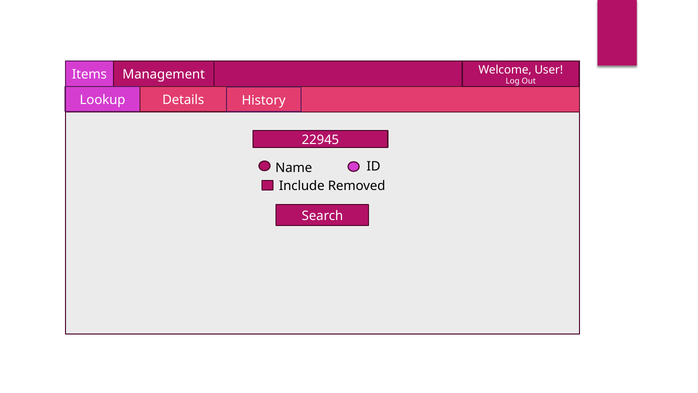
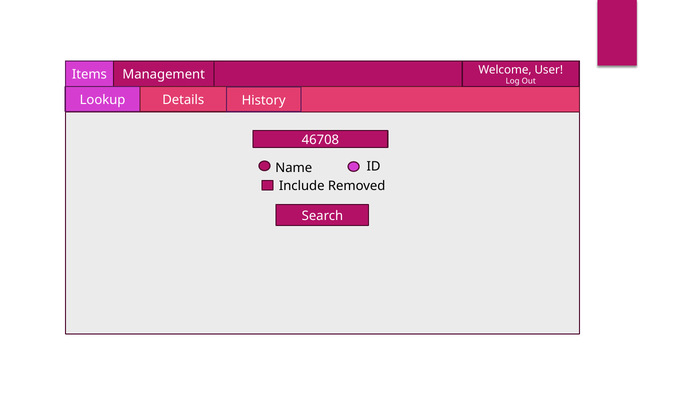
22945: 22945 -> 46708 (320, 140)
